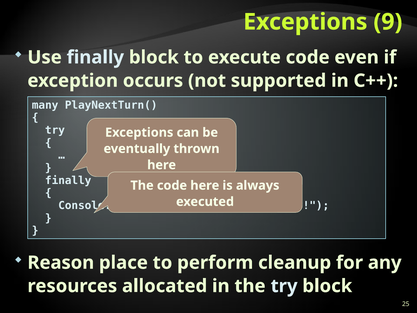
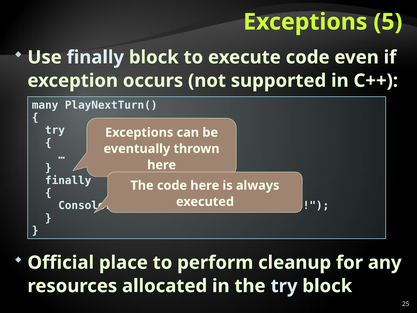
9: 9 -> 5 (388, 22)
Reason: Reason -> Official (61, 262)
